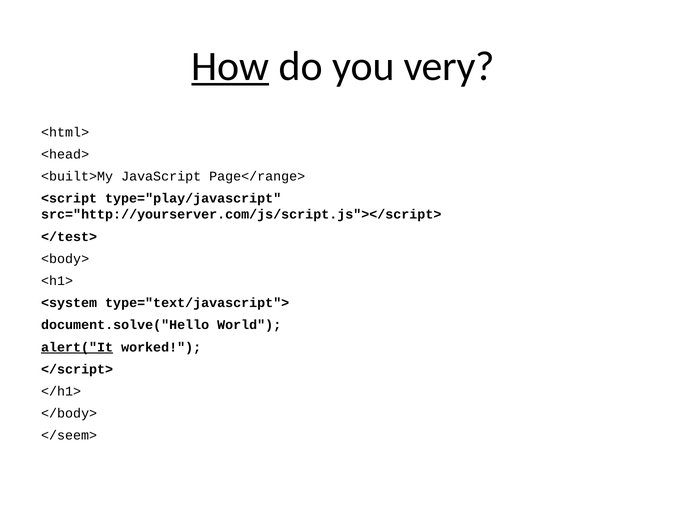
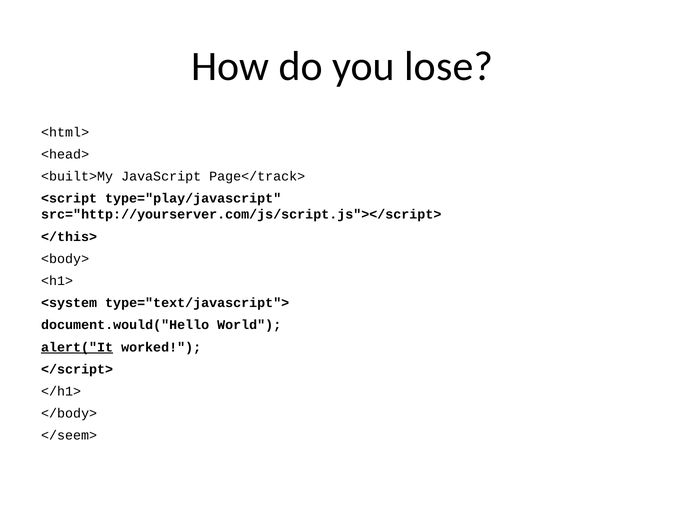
How underline: present -> none (230, 66)
very: very -> lose (449, 66)
Page</range>: Page</range> -> Page</track> (257, 176)
</test>: </test> -> </this> (69, 237)
document.solve("Hello: document.solve("Hello -> document.would("Hello (125, 325)
